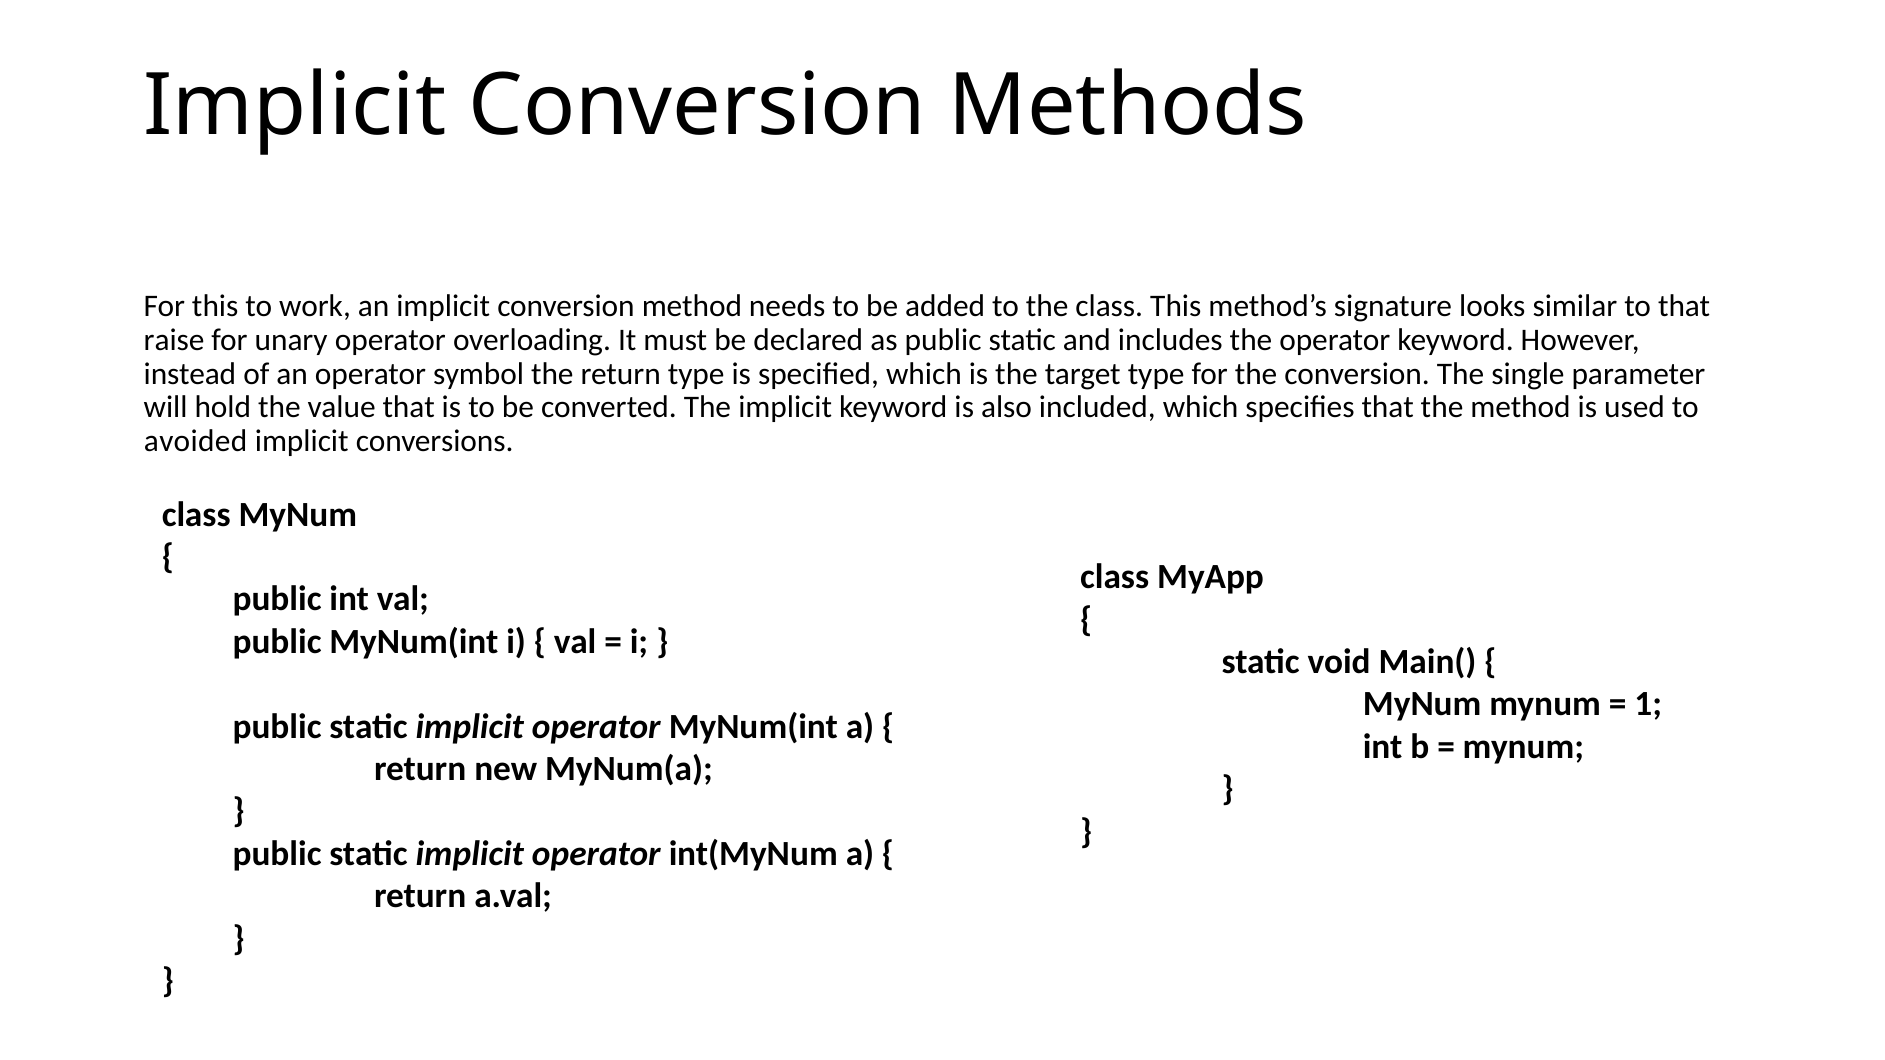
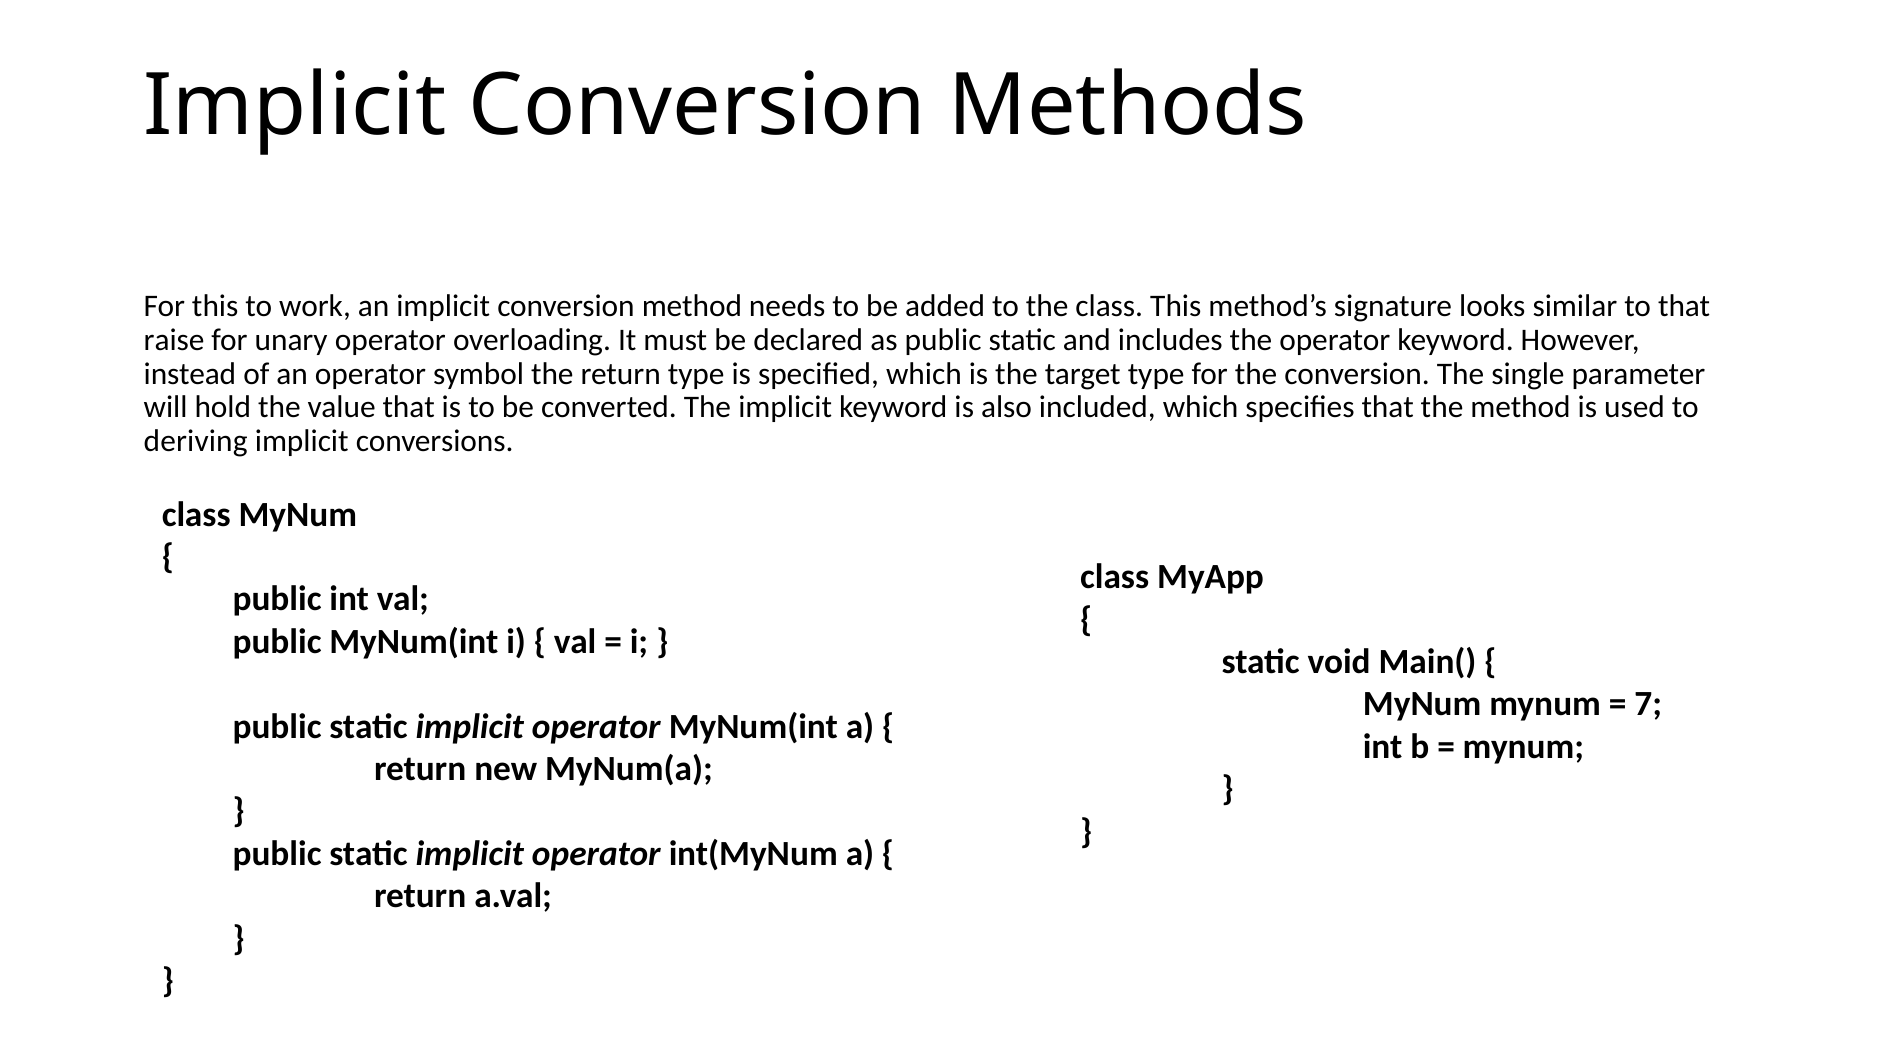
avoided: avoided -> deriving (196, 442)
1: 1 -> 7 (1648, 704)
